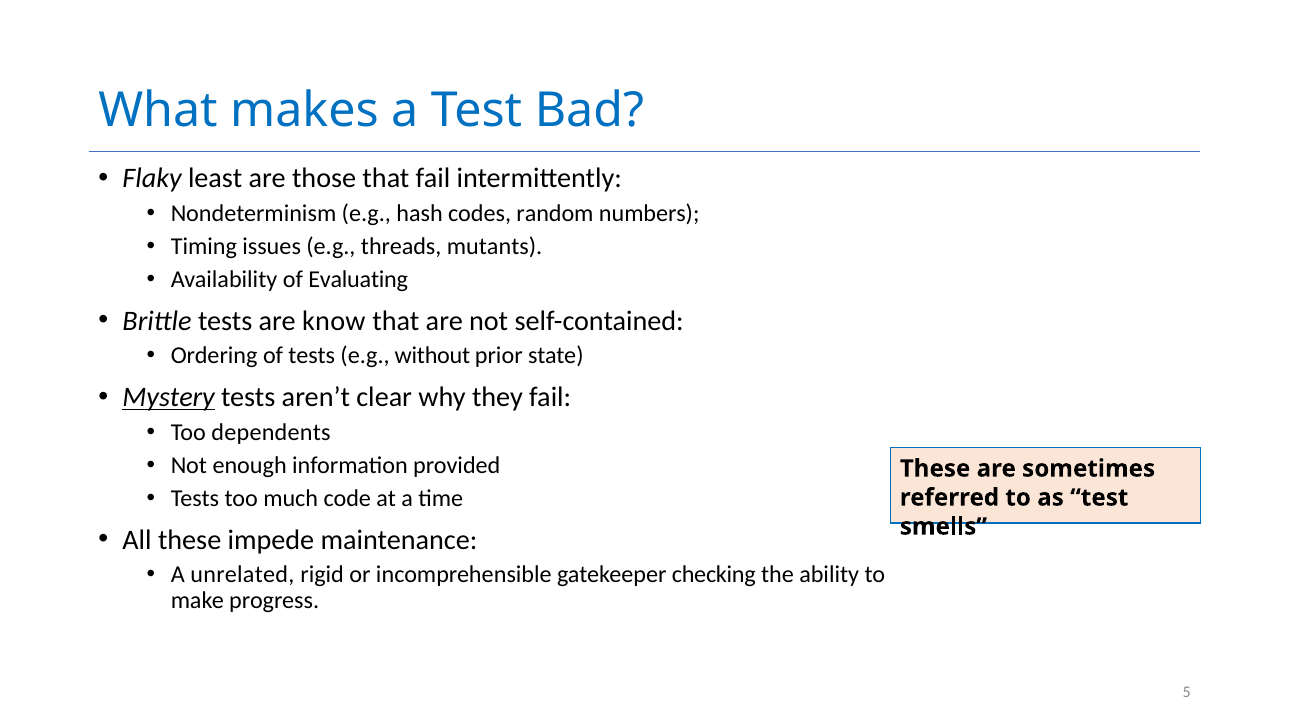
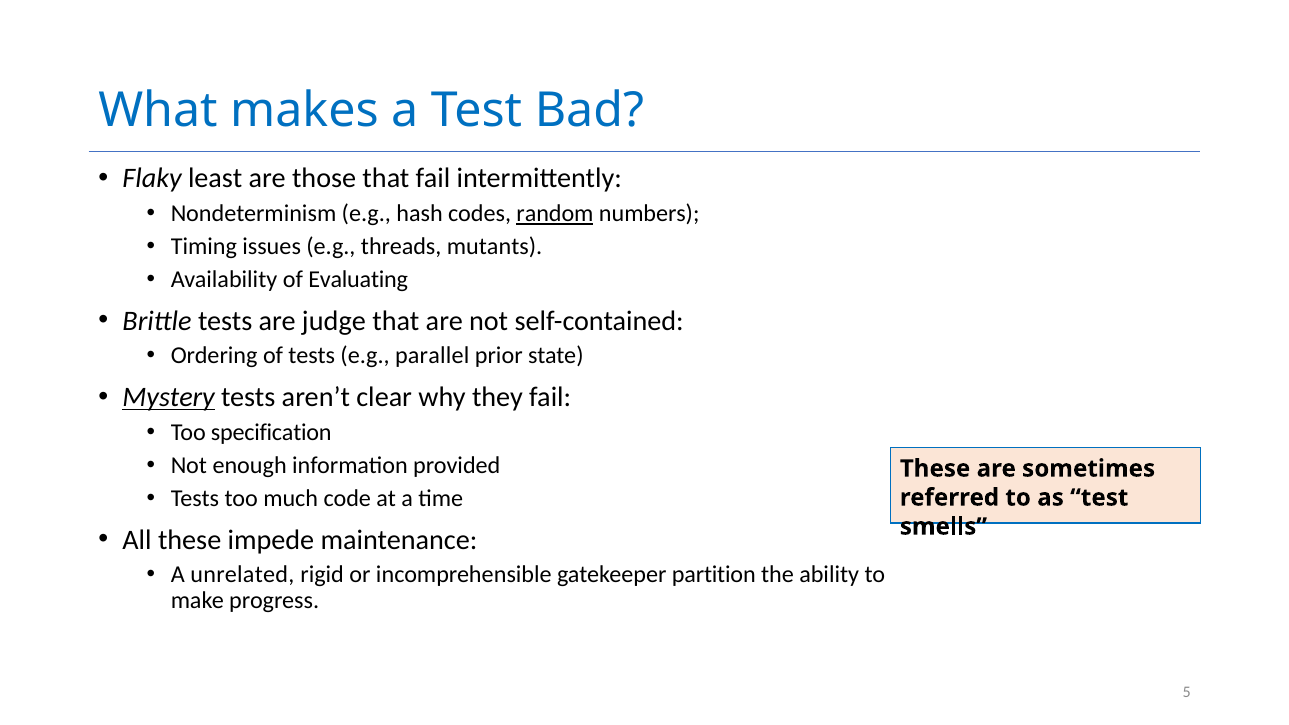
random underline: none -> present (555, 213)
know: know -> judge (334, 321)
without: without -> parallel (432, 356)
dependents: dependents -> specification (271, 433)
checking: checking -> partition (714, 575)
